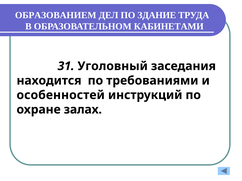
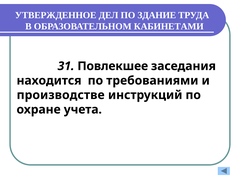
ОБРАЗОВАНИЕМ: ОБРАЗОВАНИЕМ -> УТВЕРЖДЕННОЕ (56, 15)
Уголовный: Уголовный -> Повлекшее (113, 66)
особенностей: особенностей -> производстве (61, 95)
залах: залах -> учета (83, 110)
